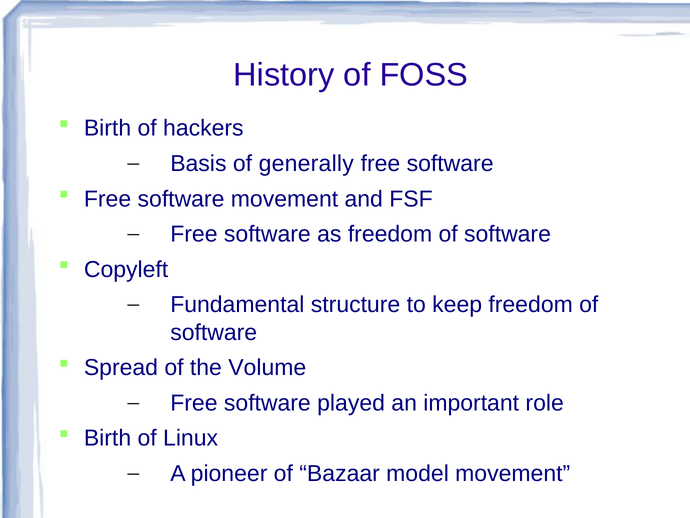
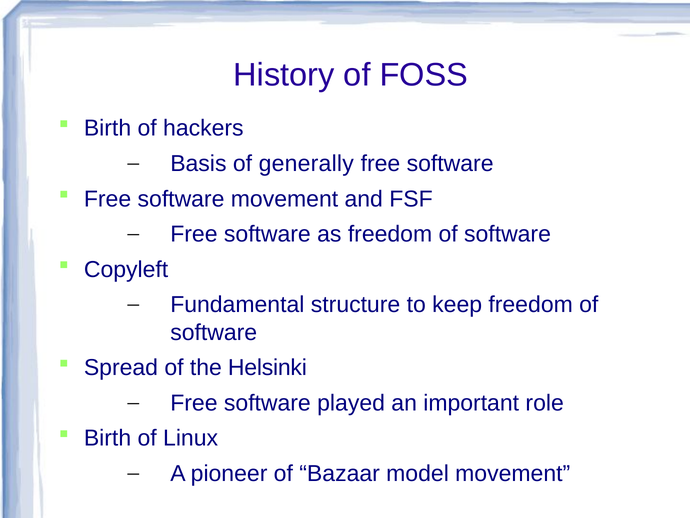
Volume: Volume -> Helsinki (267, 367)
